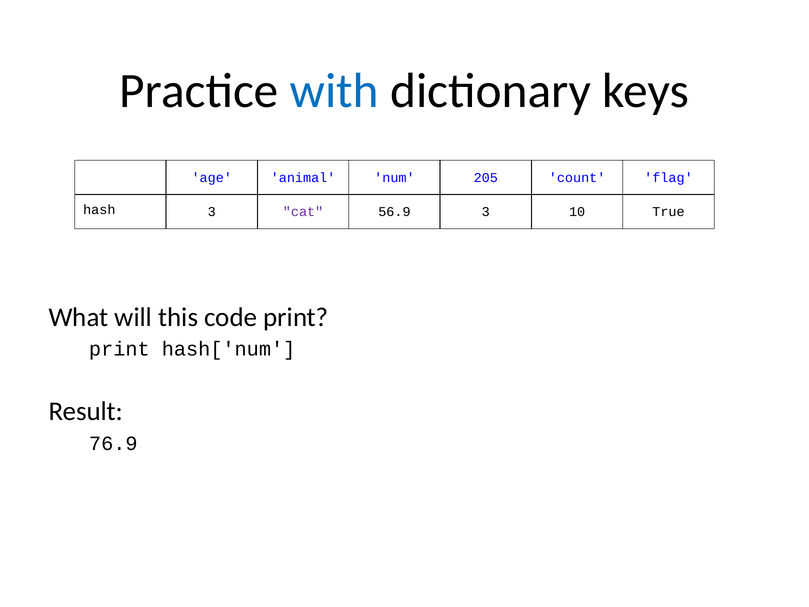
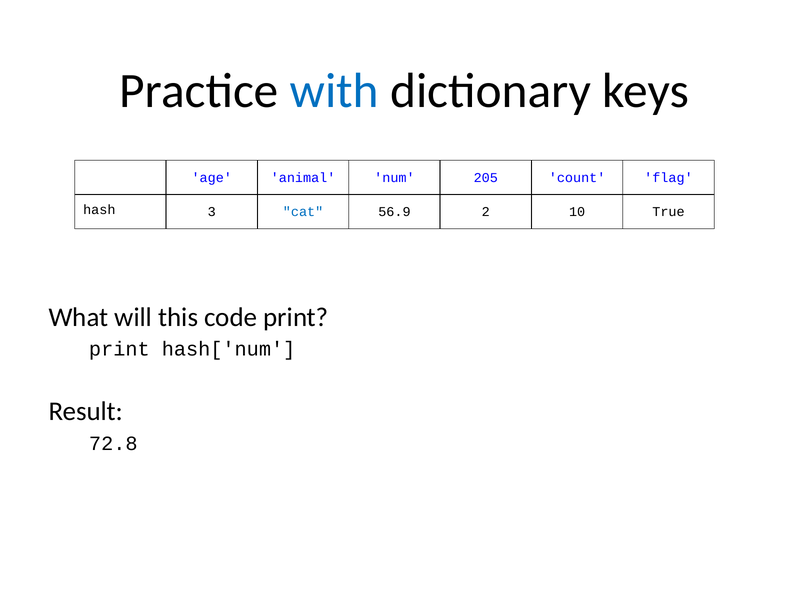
cat colour: purple -> blue (303, 212)
56.9 3: 3 -> 2 (486, 212)
76.9: 76.9 -> 72.8 (113, 443)
